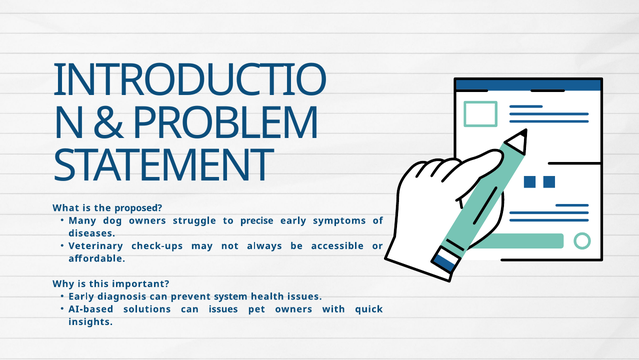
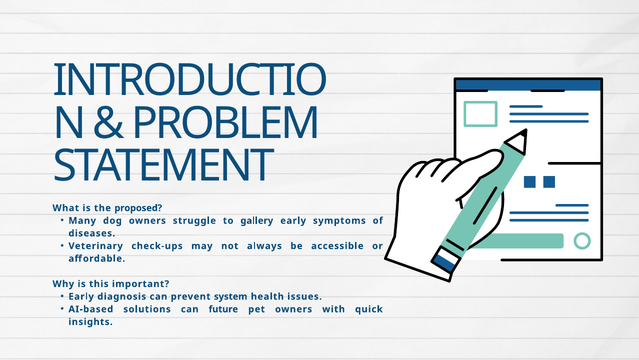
precise: precise -> gallery (257, 220)
can issues: issues -> future (223, 309)
